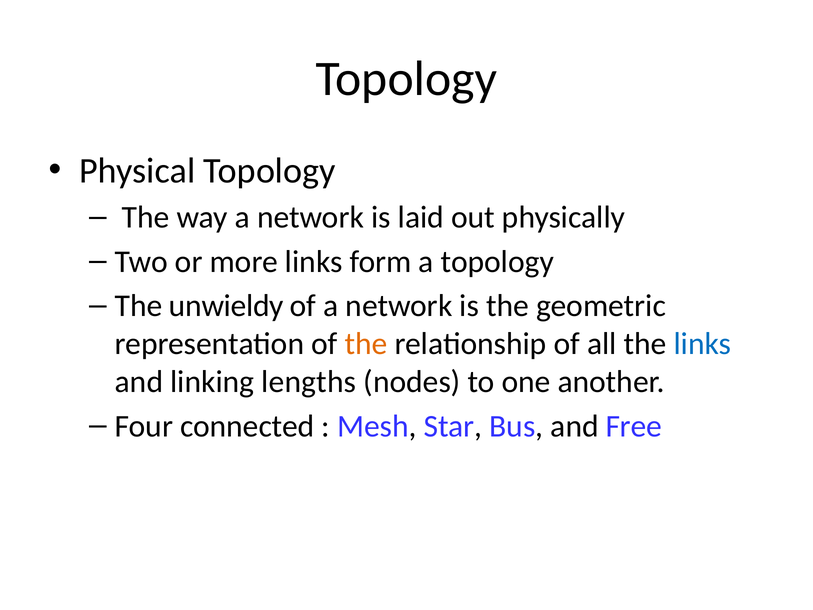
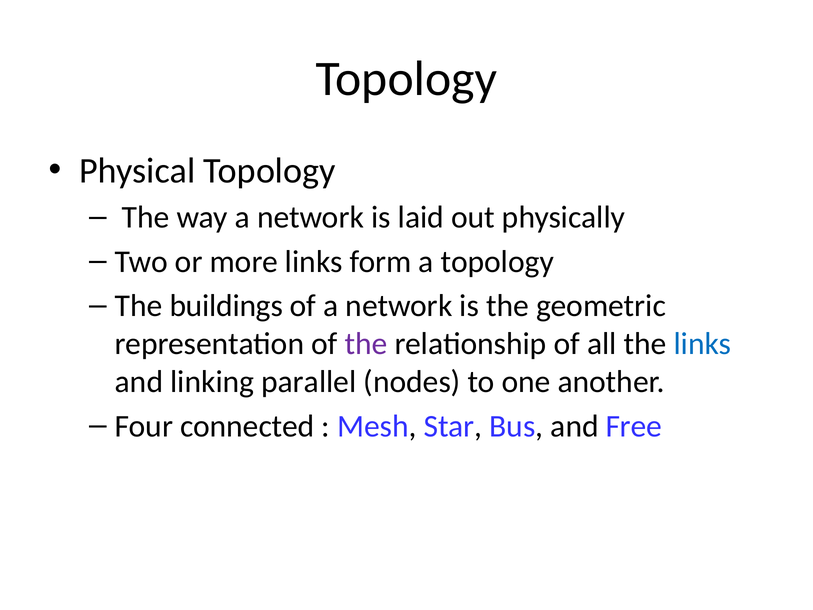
unwieldy: unwieldy -> buildings (226, 306)
the colour: orange -> purple (366, 344)
lengths: lengths -> parallel (309, 382)
